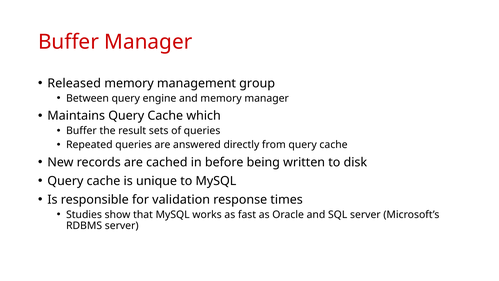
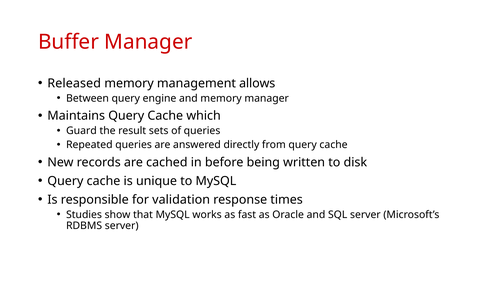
group: group -> allows (257, 83)
Buffer: Buffer -> Guard (81, 131)
